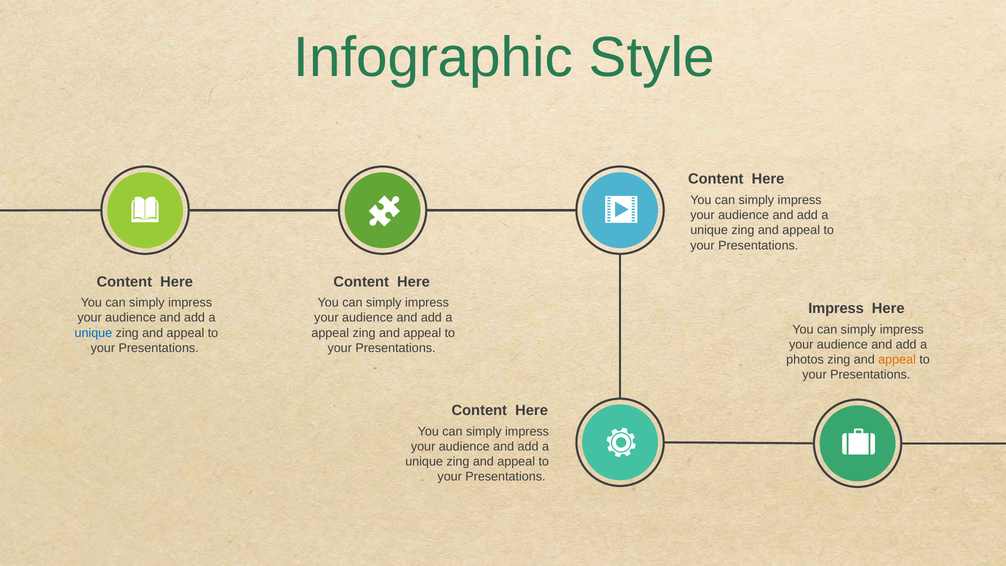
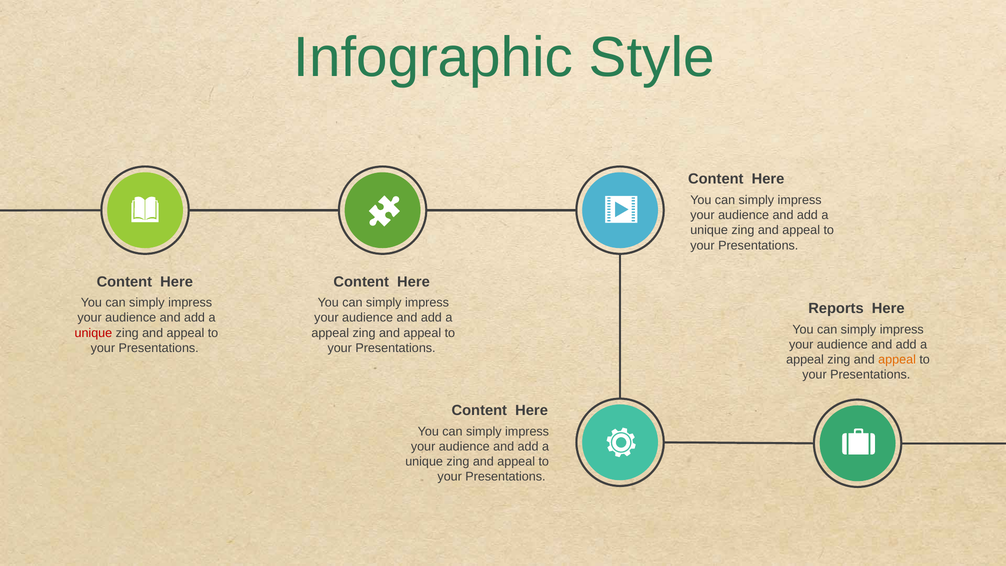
Impress: Impress -> Reports (836, 308)
unique colour: blue -> red (93, 333)
photos: photos -> appeal (805, 359)
